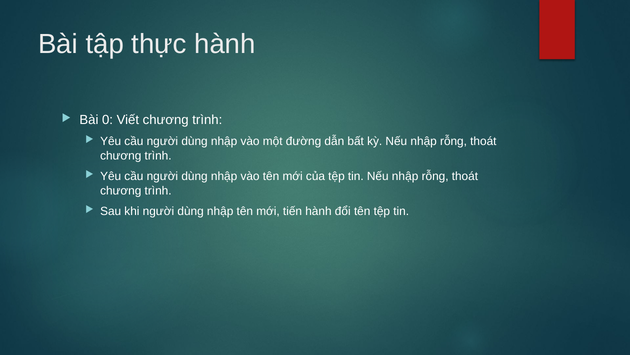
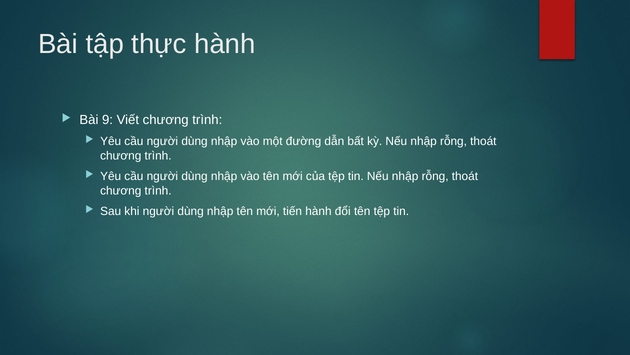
0: 0 -> 9 (108, 120)
